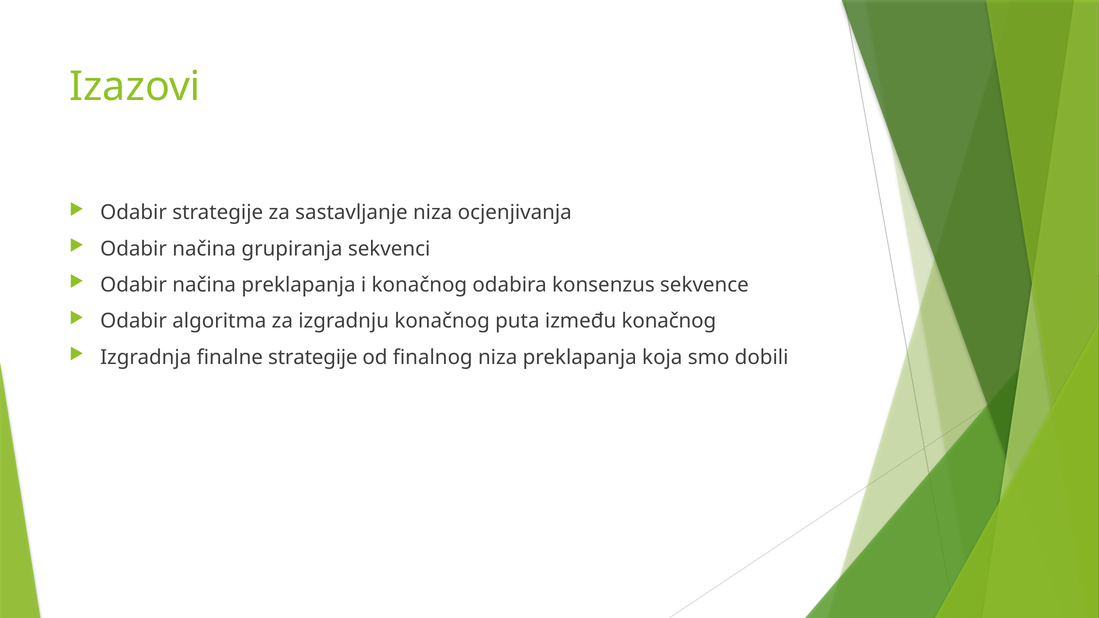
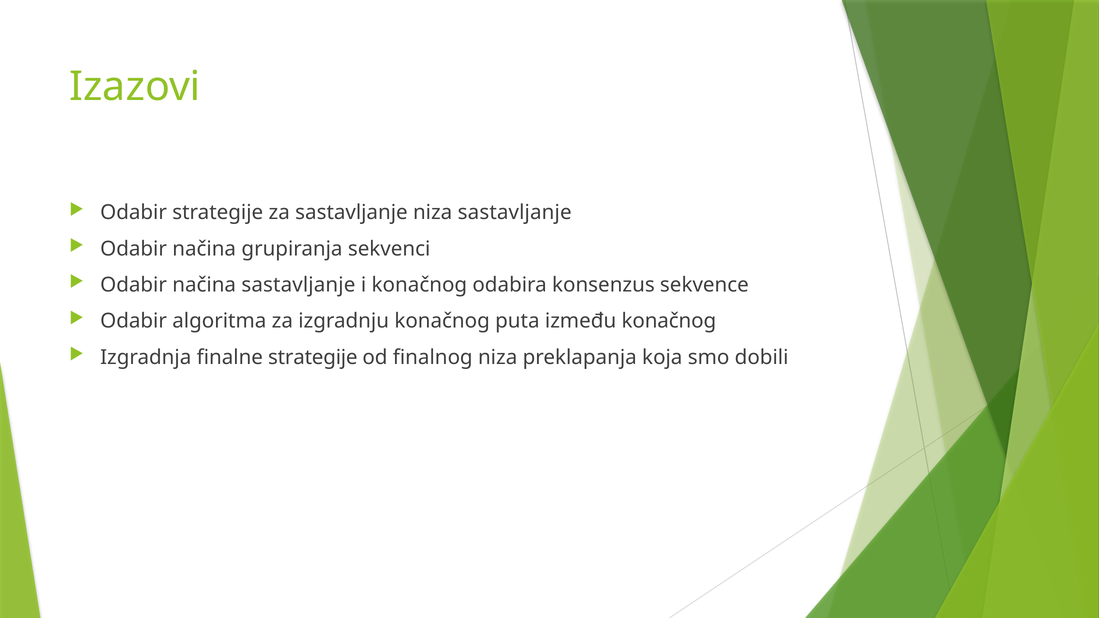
niza ocjenjivanja: ocjenjivanja -> sastavljanje (515, 213)
načina preklapanja: preklapanja -> sastavljanje (298, 285)
